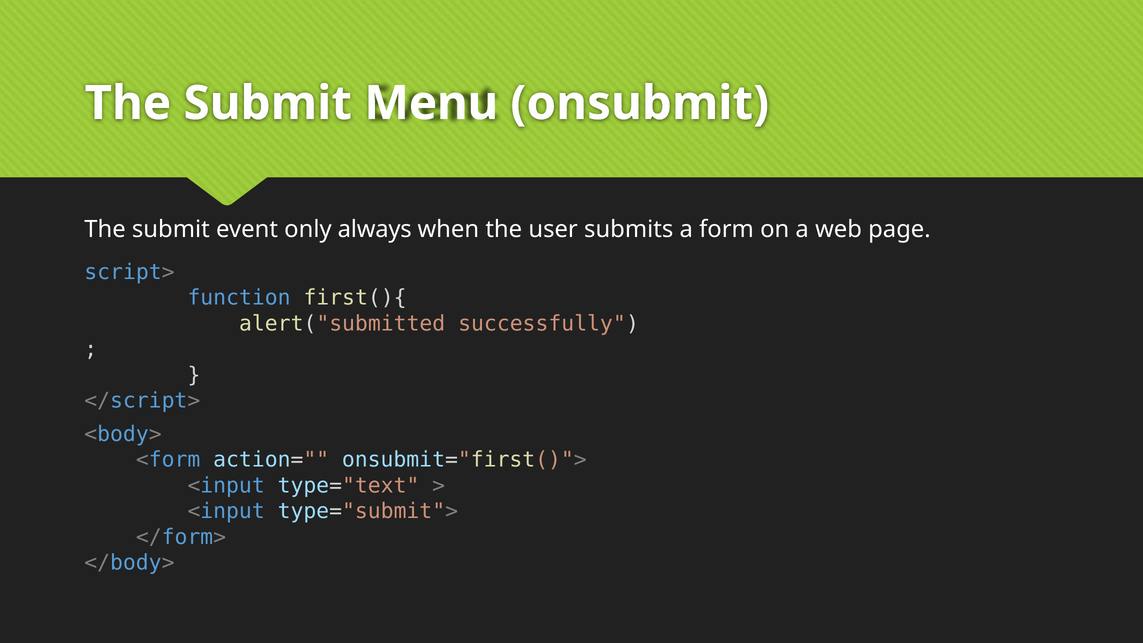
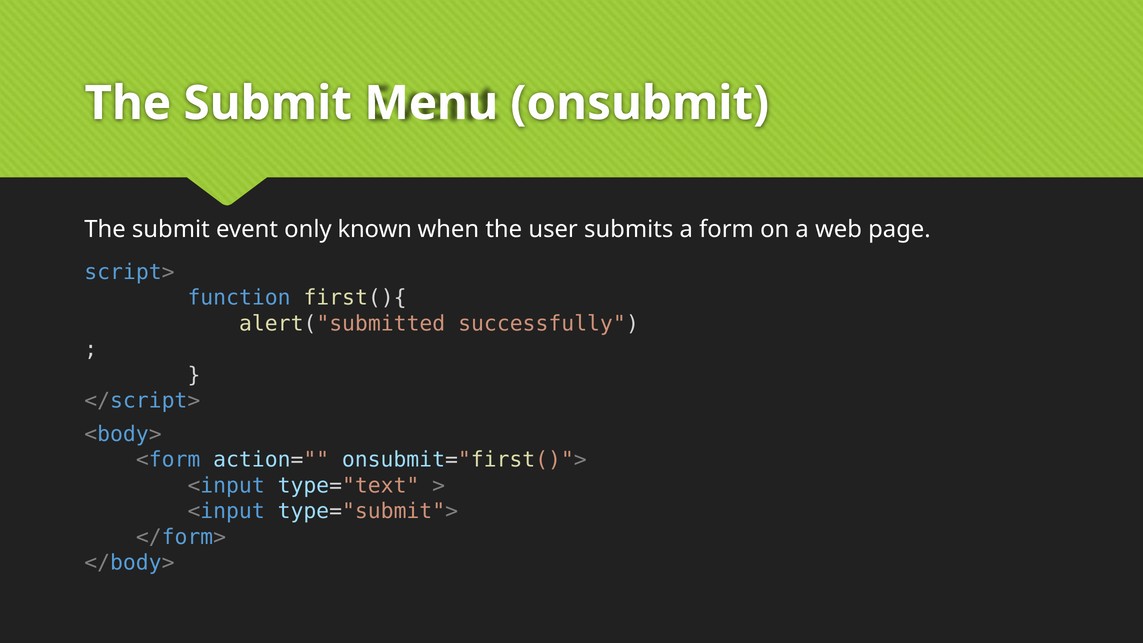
always: always -> known (375, 229)
